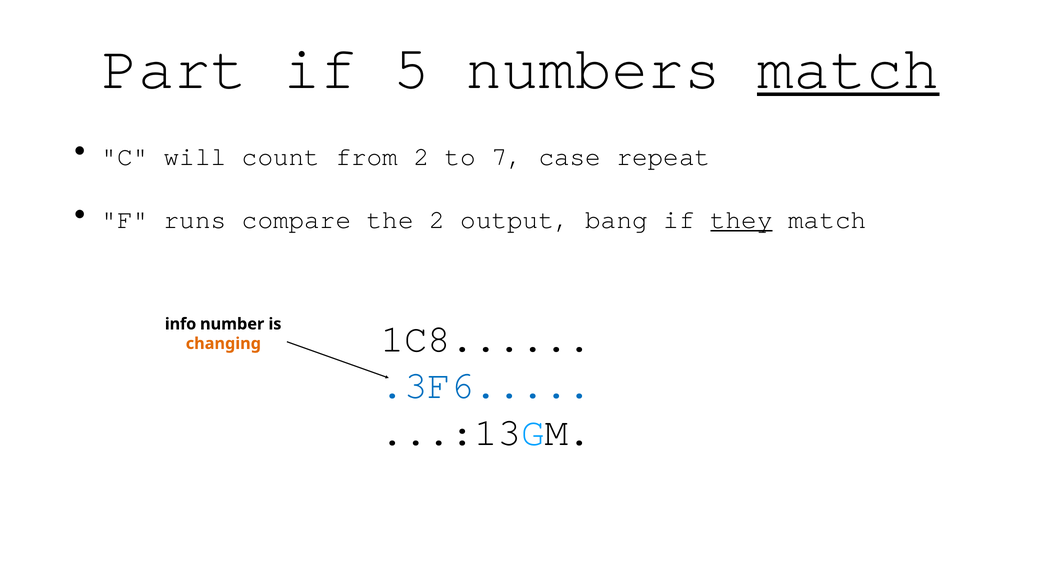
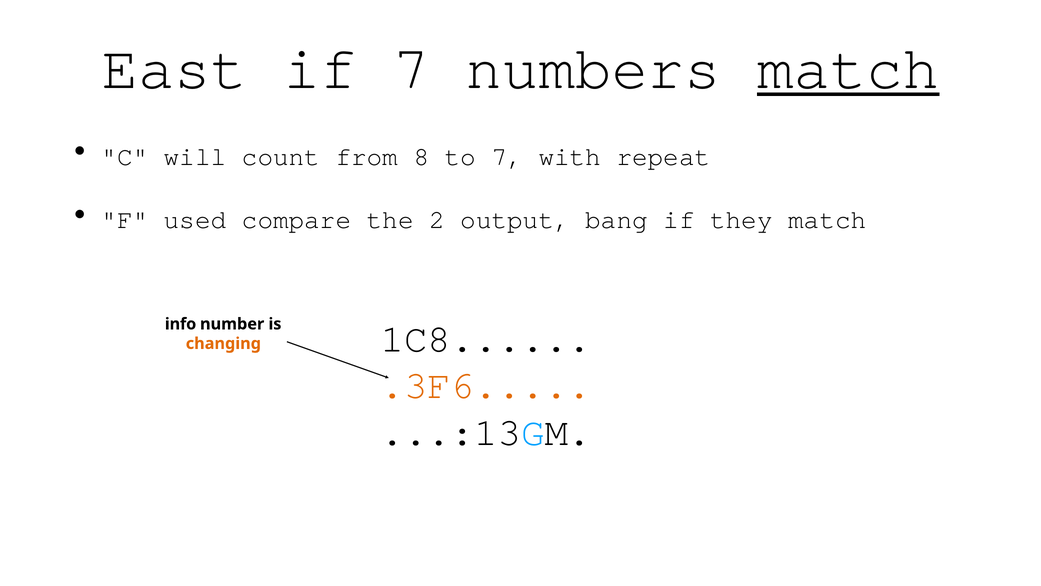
Part: Part -> East (174, 68)
if 5: 5 -> 7 (411, 68)
from 2: 2 -> 8 (421, 156)
case: case -> with (570, 156)
runs: runs -> used (195, 220)
they underline: present -> none (741, 220)
.3F6 colour: blue -> orange (486, 385)
